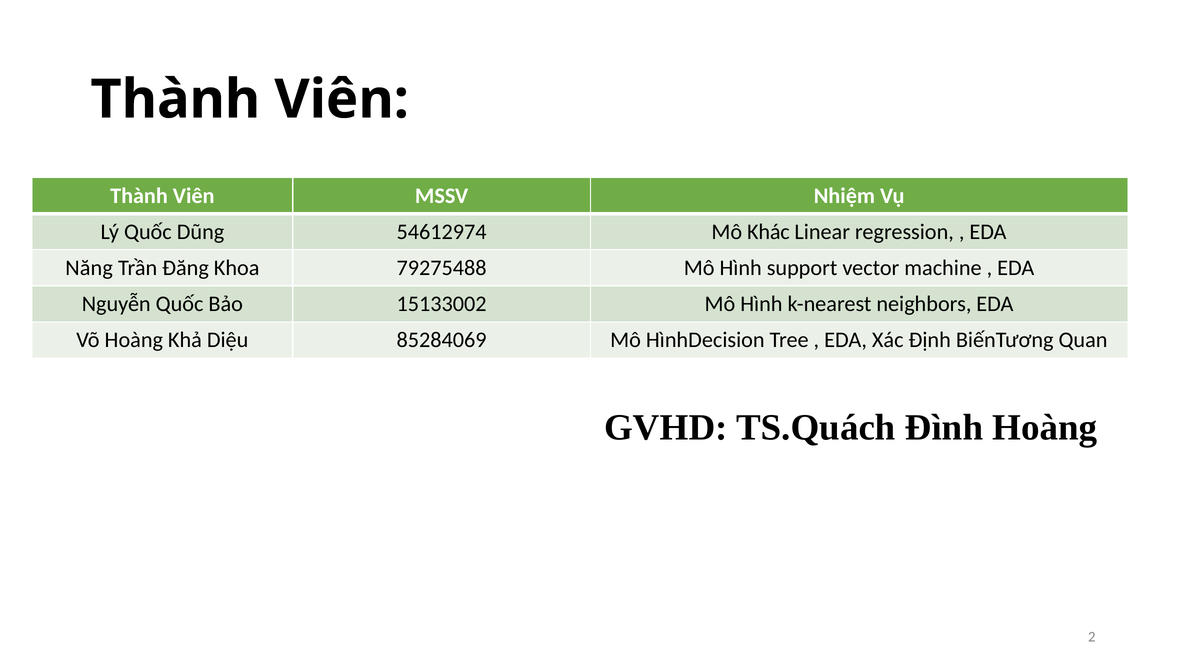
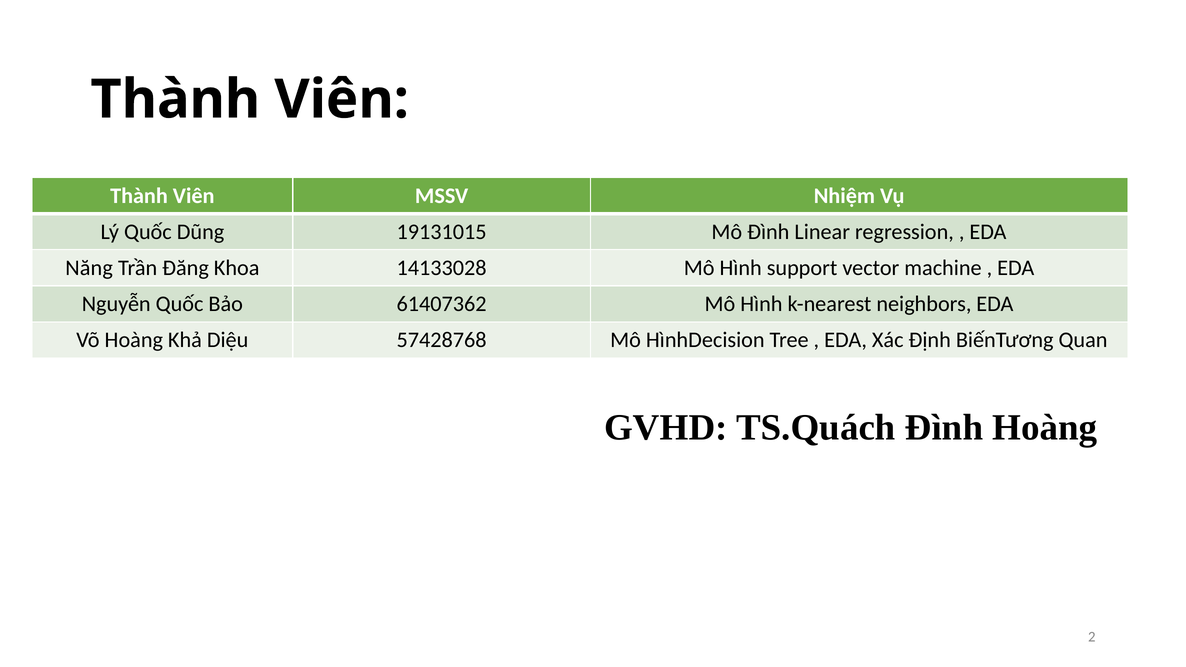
54612974: 54612974 -> 19131015 (442, 232)
Mô Khác: Khác -> Đình (768, 232)
79275488: 79275488 -> 14133028 (442, 268)
15133002: 15133002 -> 61407362 (442, 304)
85284069: 85284069 -> 57428768 (442, 340)
